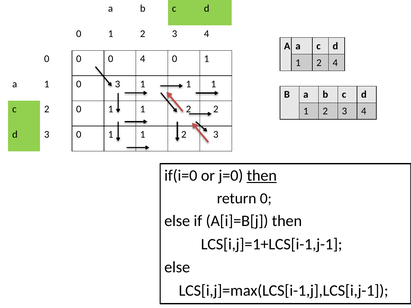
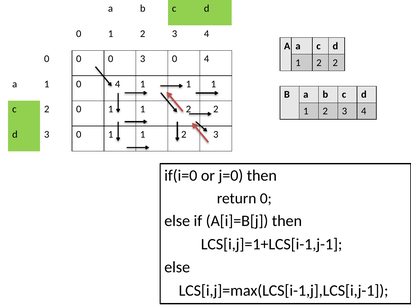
0 4: 4 -> 3 (143, 59)
1: 1 -> 4 (207, 59)
4: 4 -> 2 (335, 63)
1 0 3: 3 -> 4 (118, 84)
then underline: present -> none (262, 176)
